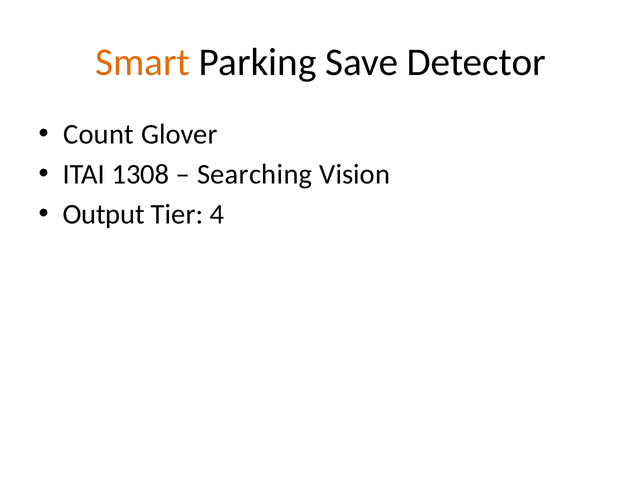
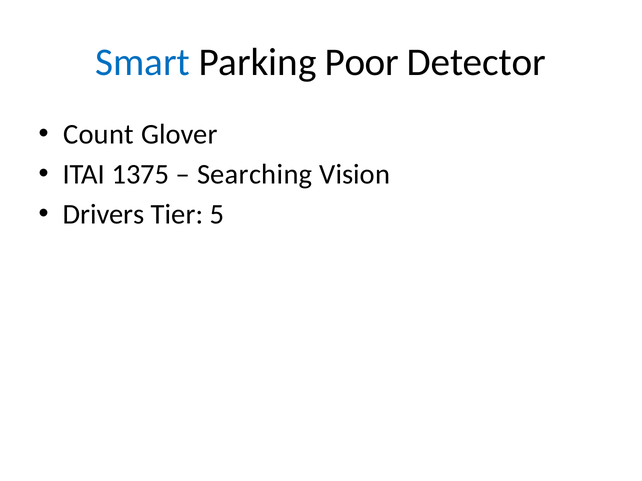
Smart colour: orange -> blue (143, 62)
Save: Save -> Poor (362, 62)
1308: 1308 -> 1375 (140, 175)
Output: Output -> Drivers (104, 215)
4: 4 -> 5 (217, 215)
